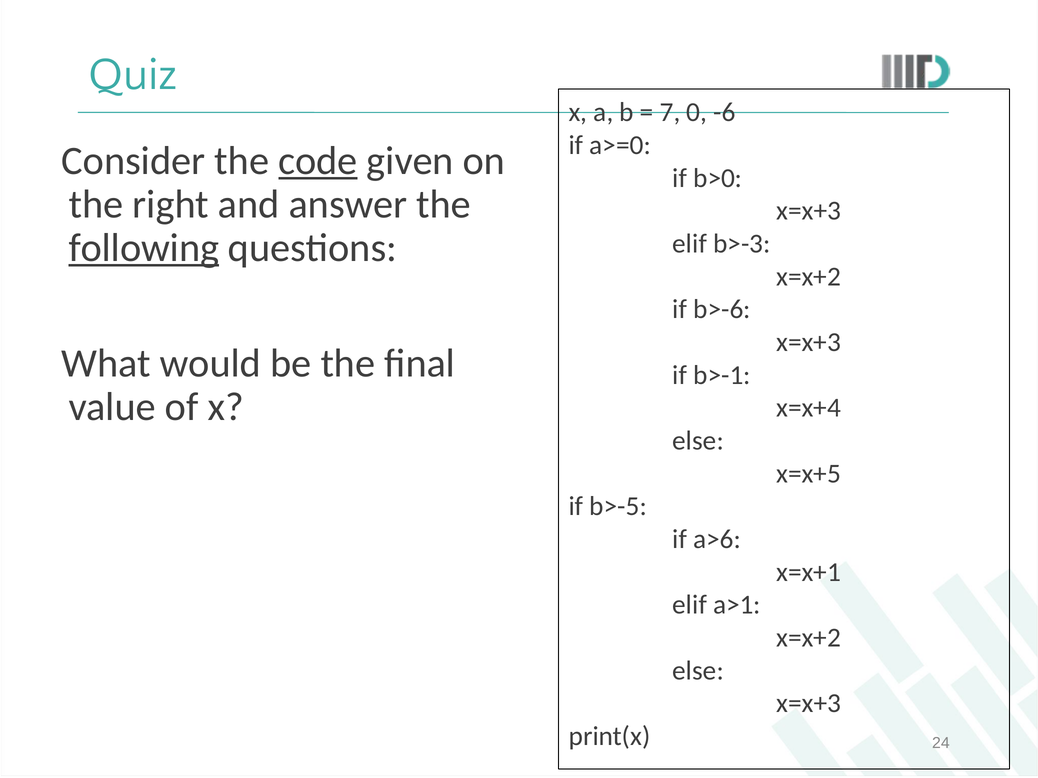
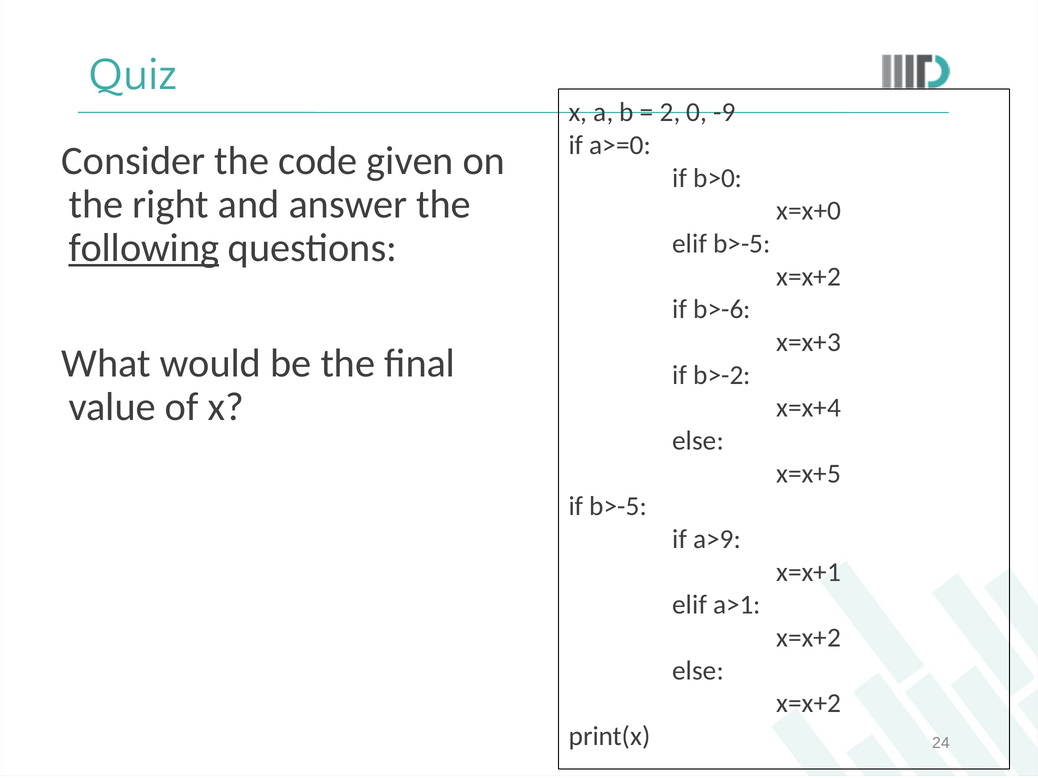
7: 7 -> 2 (670, 112)
-6: -6 -> -9 (724, 112)
code underline: present -> none (318, 161)
x=x+3: x=x+3 -> x=x+0 (809, 211)
elif b>-3: b>-3 -> b>-5 (742, 244)
b>-1: b>-1 -> b>-2 (722, 375)
a>6: a>6 -> a>9 (717, 540)
x=x+3: x=x+3 -> x=x+2 (809, 704)
